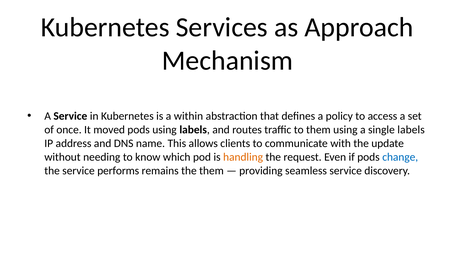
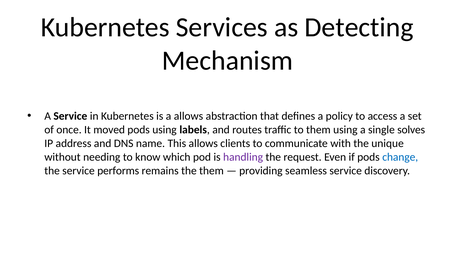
Approach: Approach -> Detecting (359, 27)
a within: within -> allows (188, 116)
single labels: labels -> solves (411, 130)
update: update -> unique (388, 143)
handling colour: orange -> purple (243, 157)
